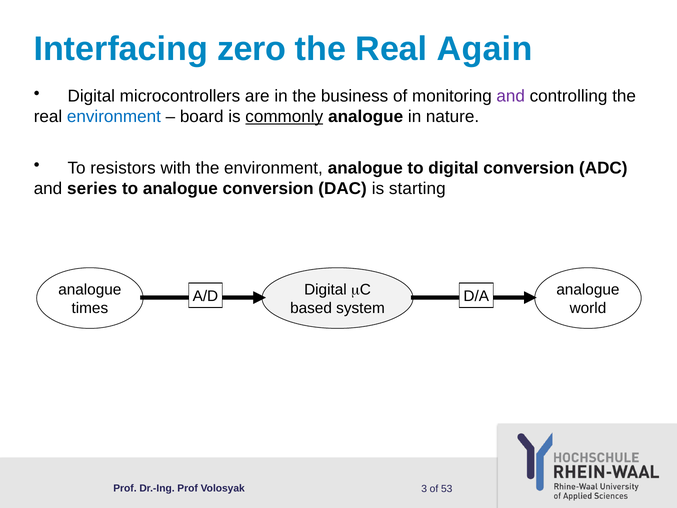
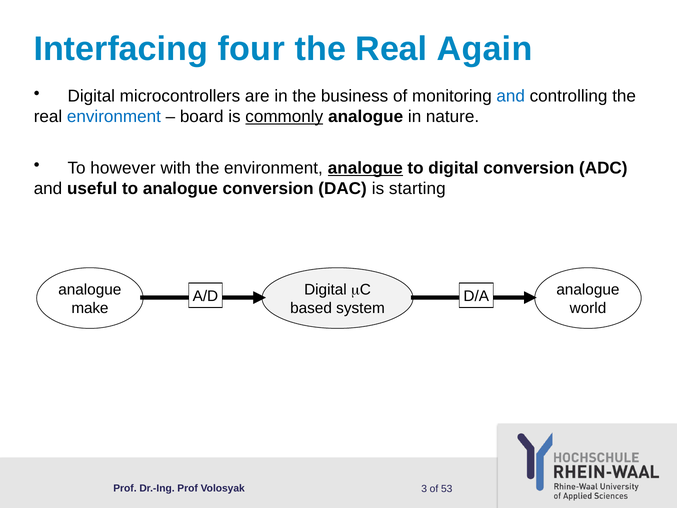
zero: zero -> four (251, 49)
and colour: purple -> blue (511, 96)
resistors: resistors -> however (123, 168)
analogue underline: none -> present (365, 168)
series: series -> useful (92, 188)
times: times -> make (90, 308)
